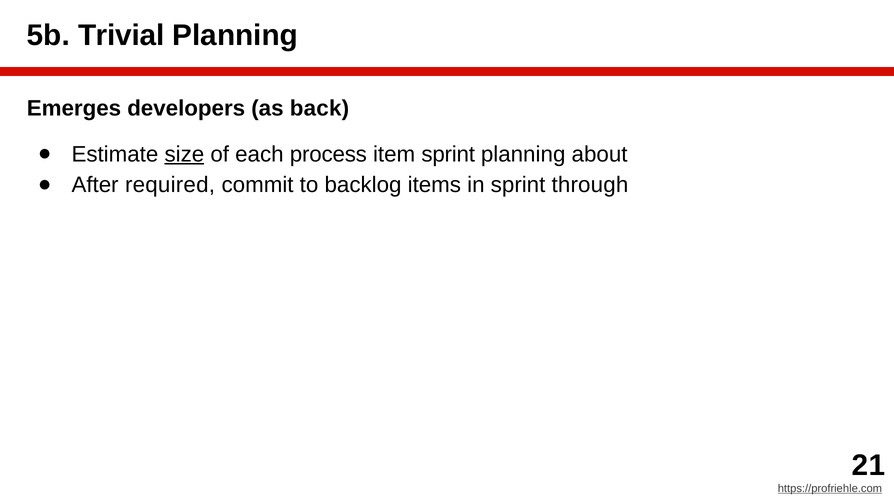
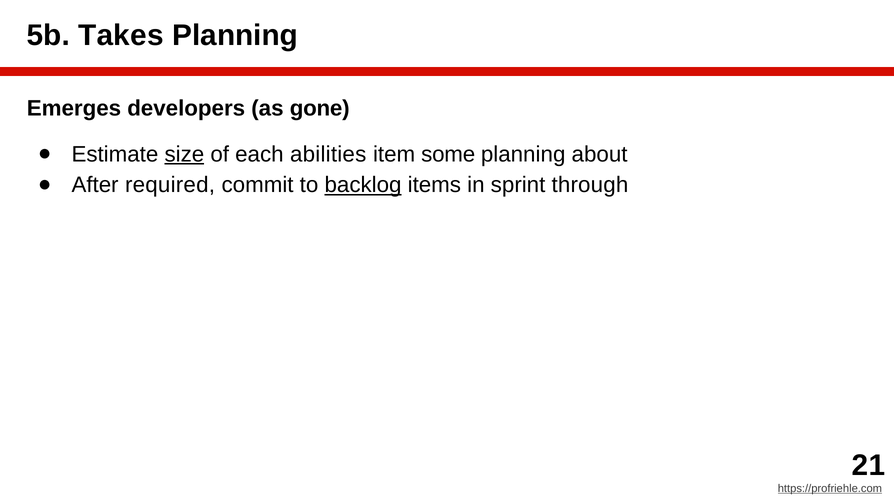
Trivial: Trivial -> Takes (121, 36)
back: back -> gone (320, 108)
process: process -> abilities (328, 154)
item sprint: sprint -> some (448, 154)
backlog underline: none -> present (363, 185)
